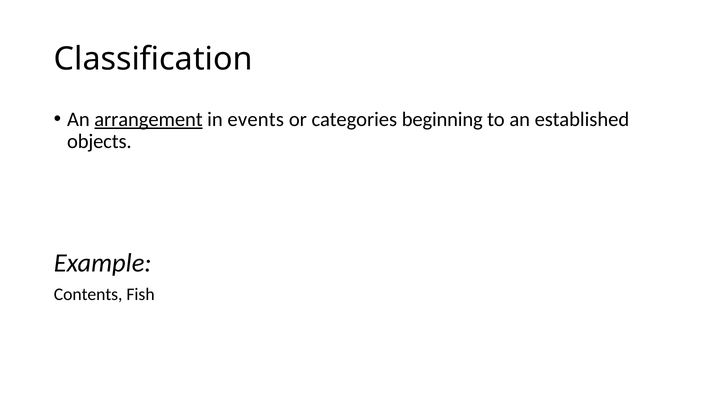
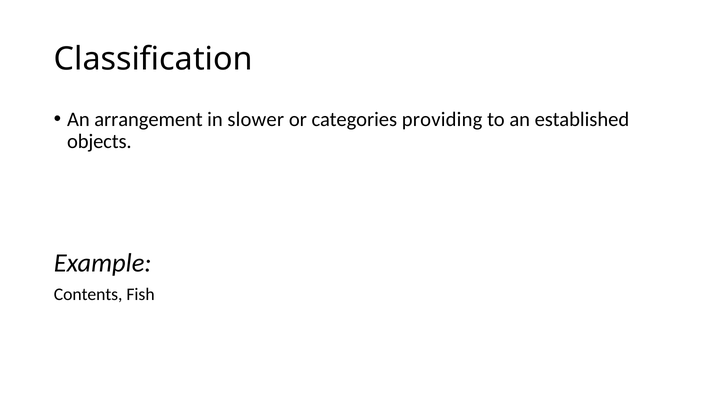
arrangement underline: present -> none (149, 119)
events: events -> slower (256, 119)
beginning: beginning -> providing (442, 119)
